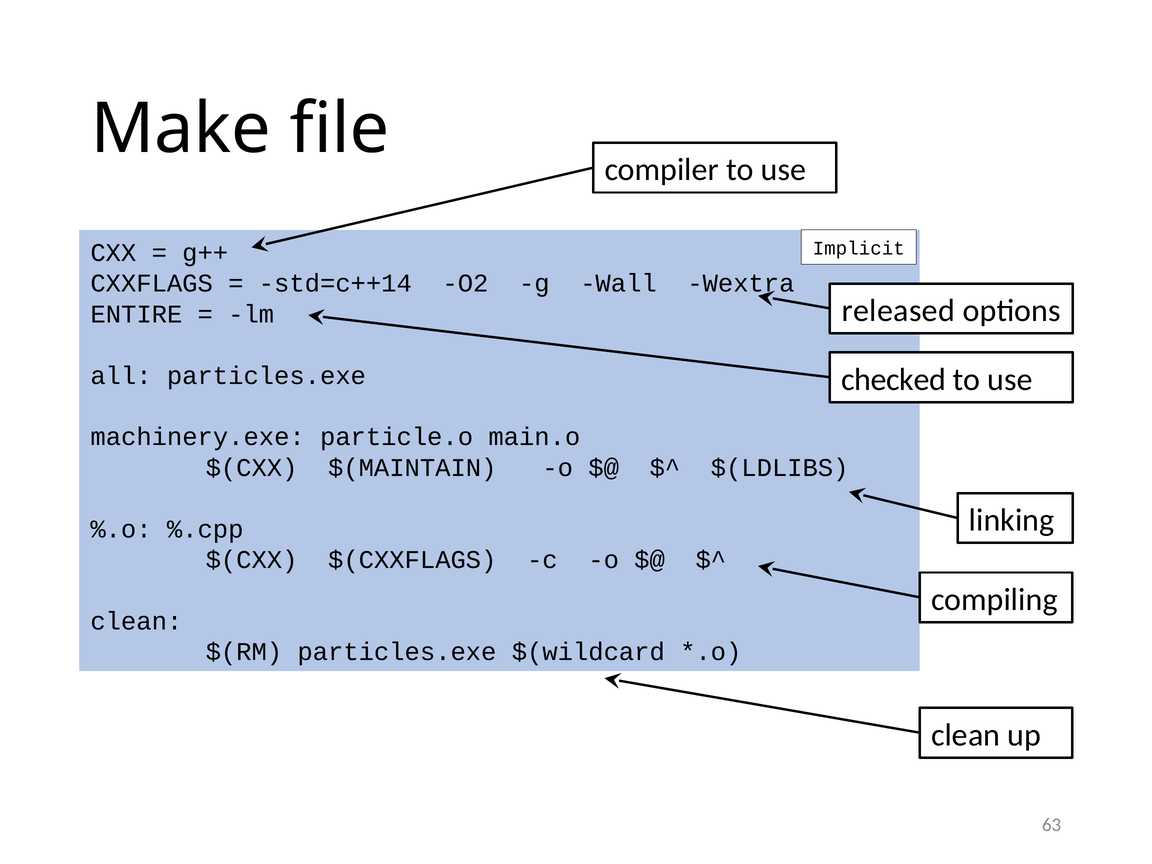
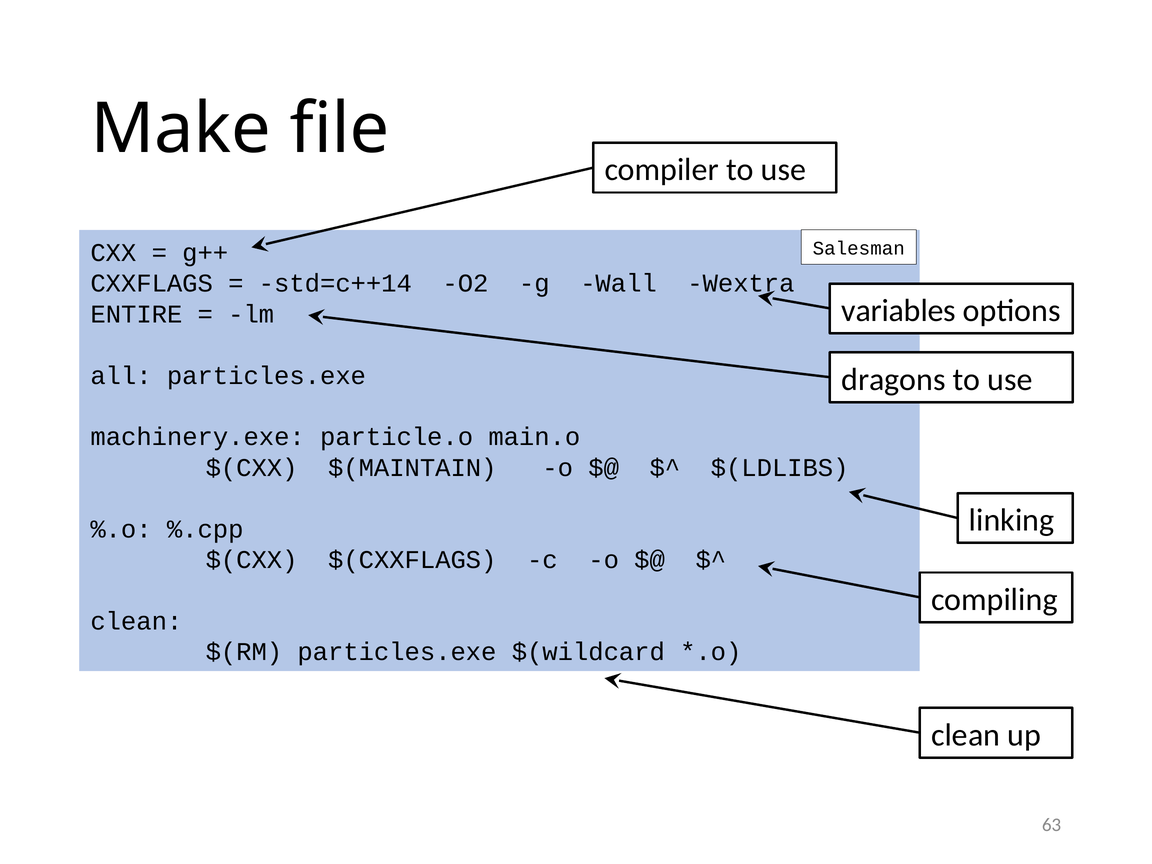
Implicit: Implicit -> Salesman (859, 248)
released: released -> variables (899, 311)
checked: checked -> dragons (893, 379)
